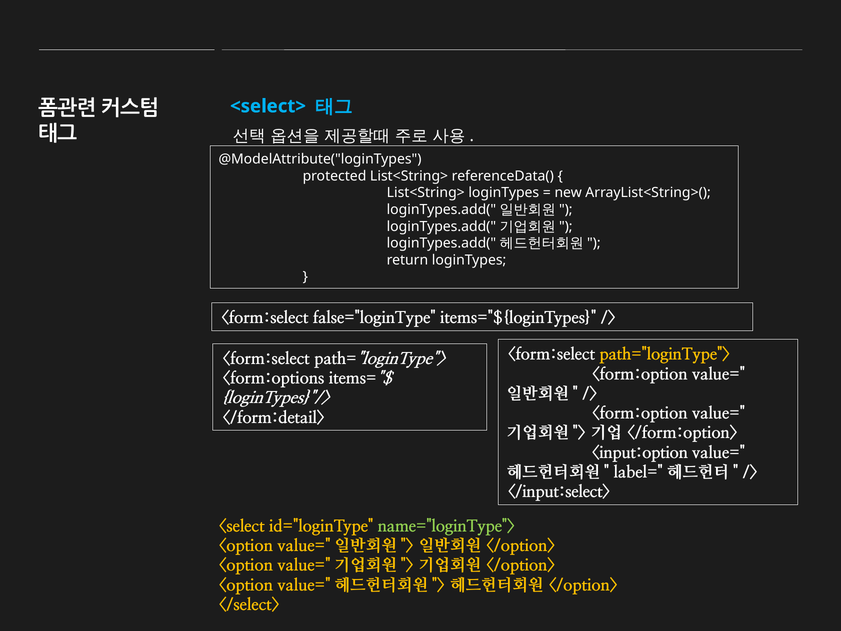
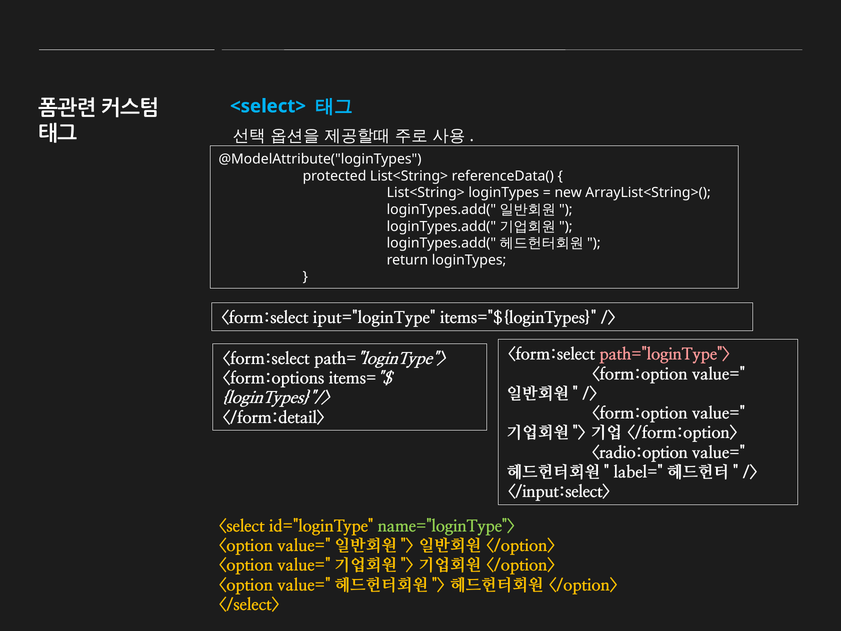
false="loginType: false="loginType -> iput="loginType (374, 318)
path="loginType"> colour: yellow -> pink (665, 354)
<input:option: <input:option -> <radio:option (639, 453)
